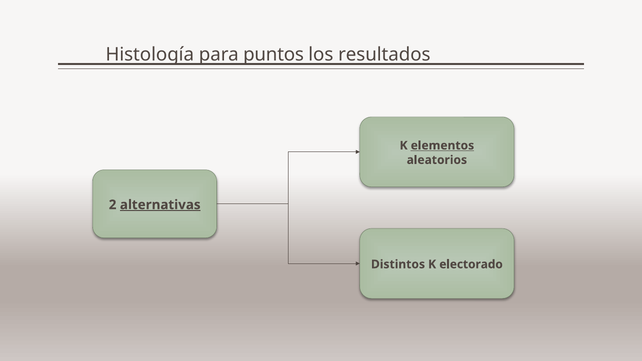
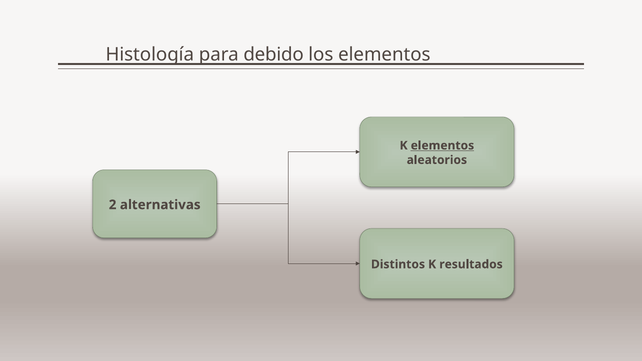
puntos: puntos -> debido (274, 55)
los resultados: resultados -> elementos (384, 55)
alternativas underline: present -> none (160, 205)
electorado: electorado -> resultados (471, 264)
